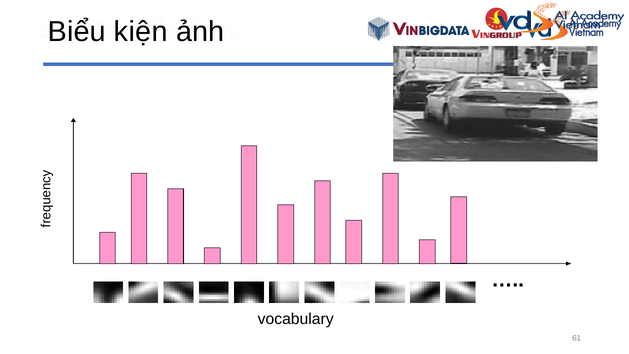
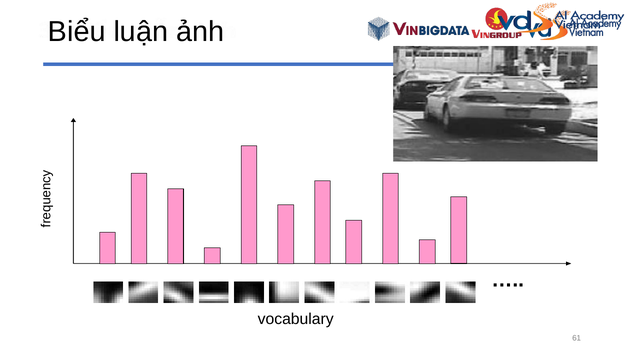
kiện: kiện -> luận (141, 32)
